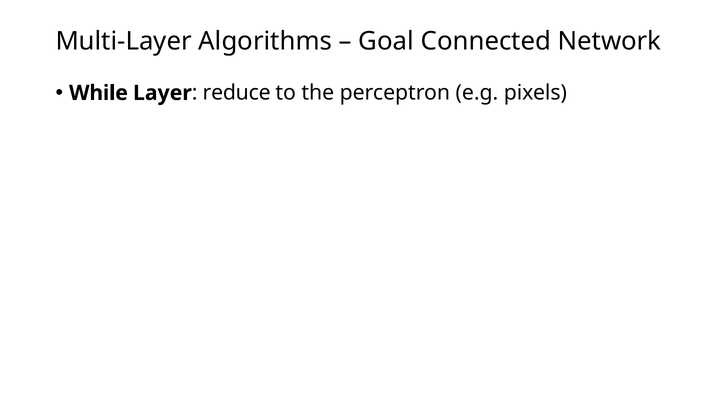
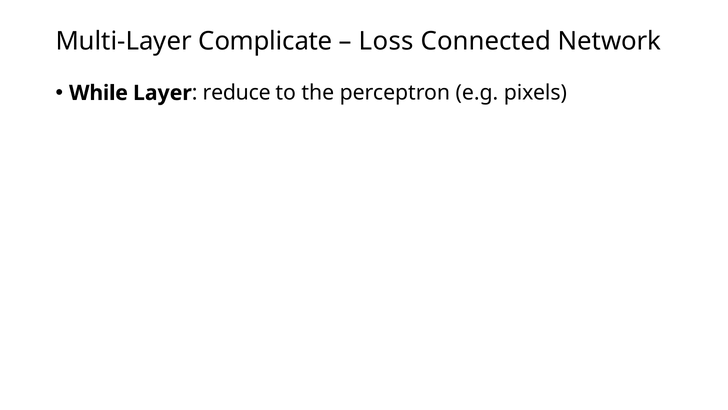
Algorithms: Algorithms -> Complicate (265, 41)
Goal: Goal -> Loss (386, 41)
